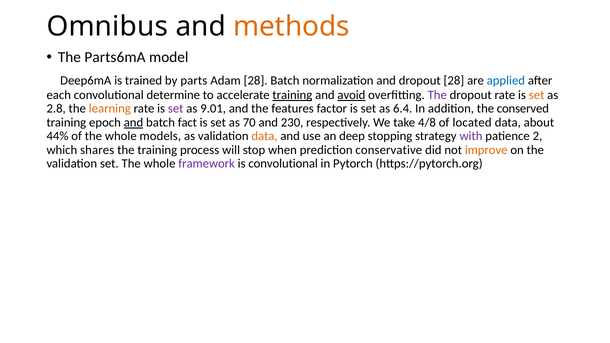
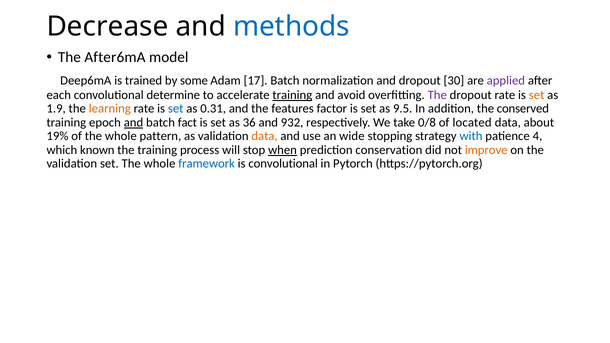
Omnibus: Omnibus -> Decrease (107, 27)
methods colour: orange -> blue (291, 27)
Parts6mA: Parts6mA -> After6mA (115, 57)
parts: parts -> some (194, 81)
Adam 28: 28 -> 17 (256, 81)
dropout 28: 28 -> 30 (454, 81)
applied colour: blue -> purple (506, 81)
avoid underline: present -> none (351, 95)
2.8: 2.8 -> 1.9 (56, 109)
set colour: purple -> blue (176, 109)
9.01: 9.01 -> 0.31 (213, 109)
6.4: 6.4 -> 9.5 (403, 109)
70: 70 -> 36 (249, 123)
230: 230 -> 932 (292, 123)
4/8: 4/8 -> 0/8 (427, 123)
44%: 44% -> 19% (57, 136)
models: models -> pattern (160, 136)
deep: deep -> wide (352, 136)
with colour: purple -> blue (471, 136)
2: 2 -> 4 (538, 136)
shares: shares -> known (97, 150)
when underline: none -> present (283, 150)
conservative: conservative -> conservation (389, 150)
framework colour: purple -> blue (207, 164)
